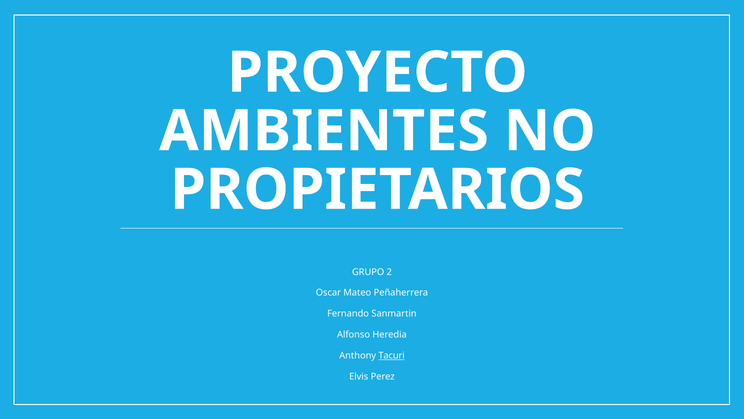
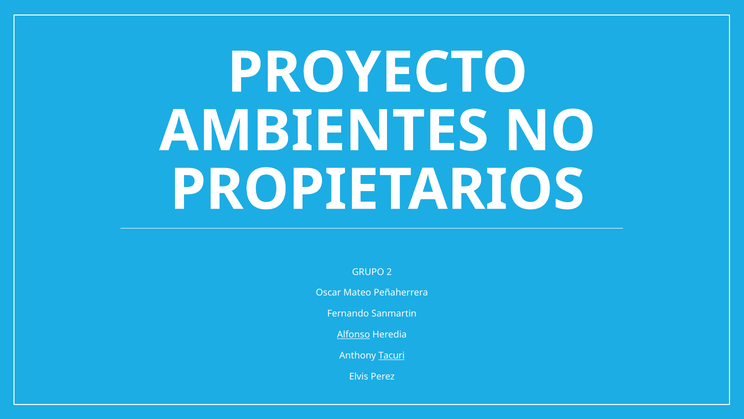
Alfonso underline: none -> present (354, 334)
